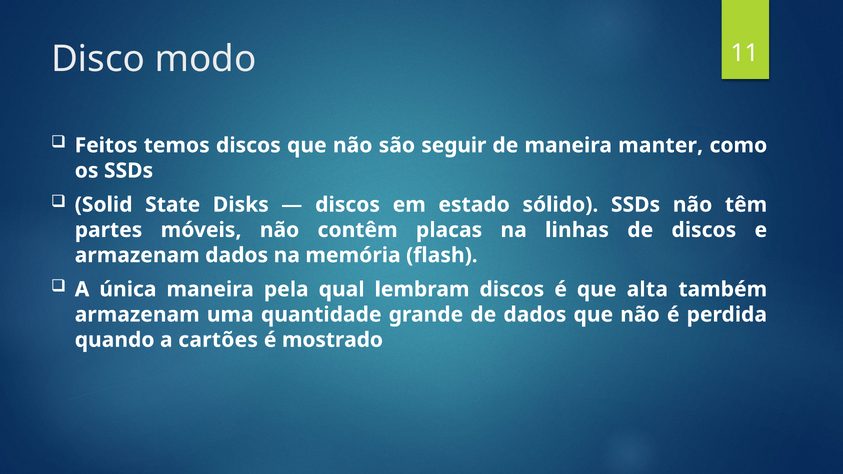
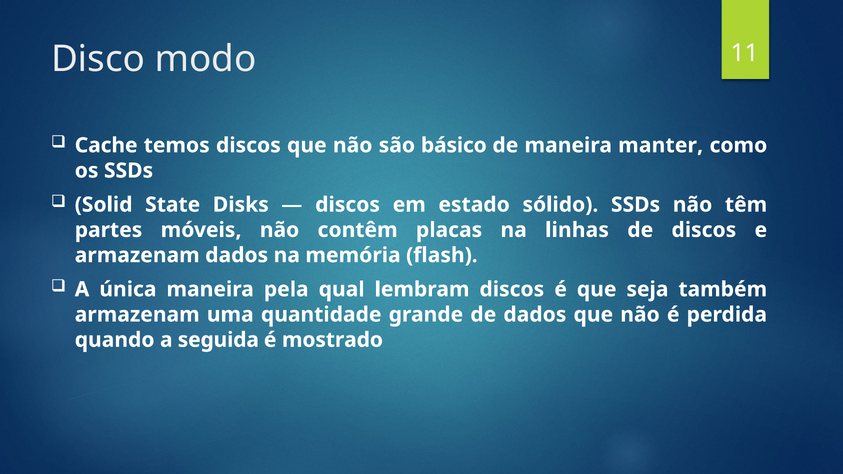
Feitos: Feitos -> Cache (106, 145)
seguir: seguir -> básico (454, 145)
alta: alta -> seja (647, 289)
cartões: cartões -> seguida (218, 340)
